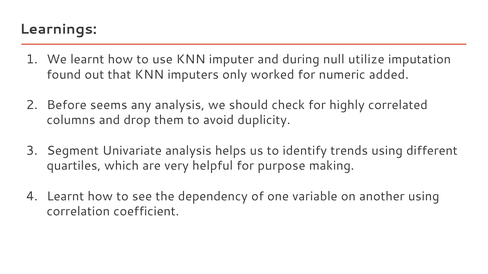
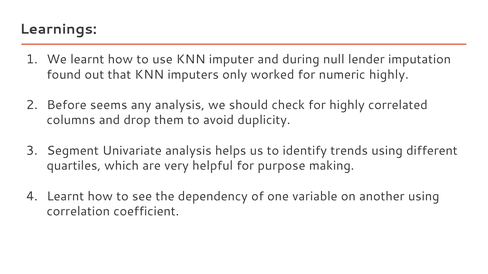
utilize: utilize -> lender (366, 59)
numeric added: added -> highly (389, 75)
